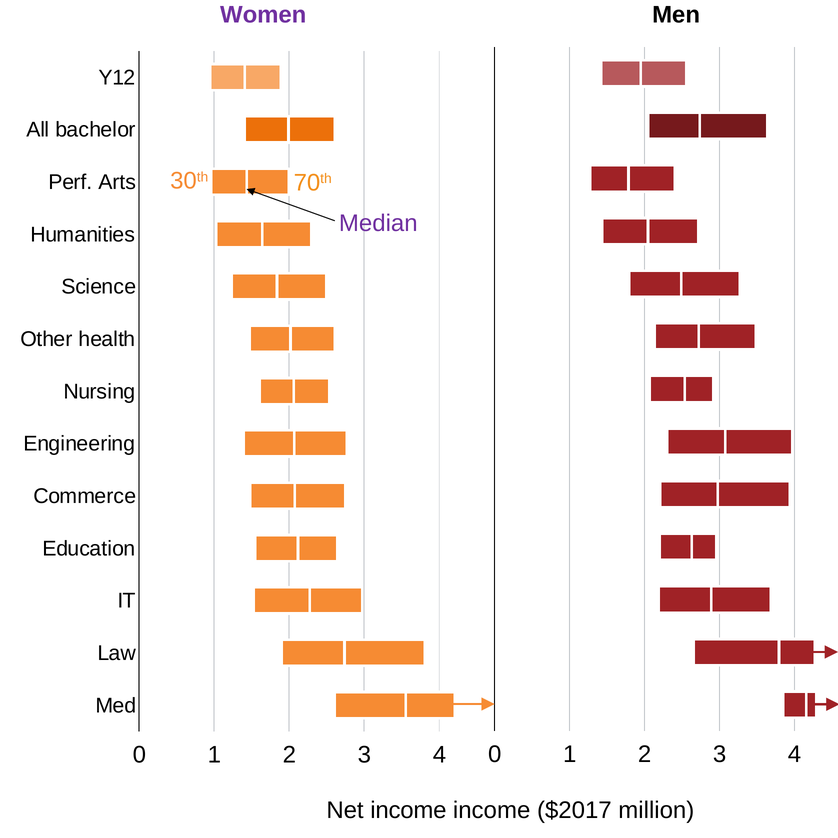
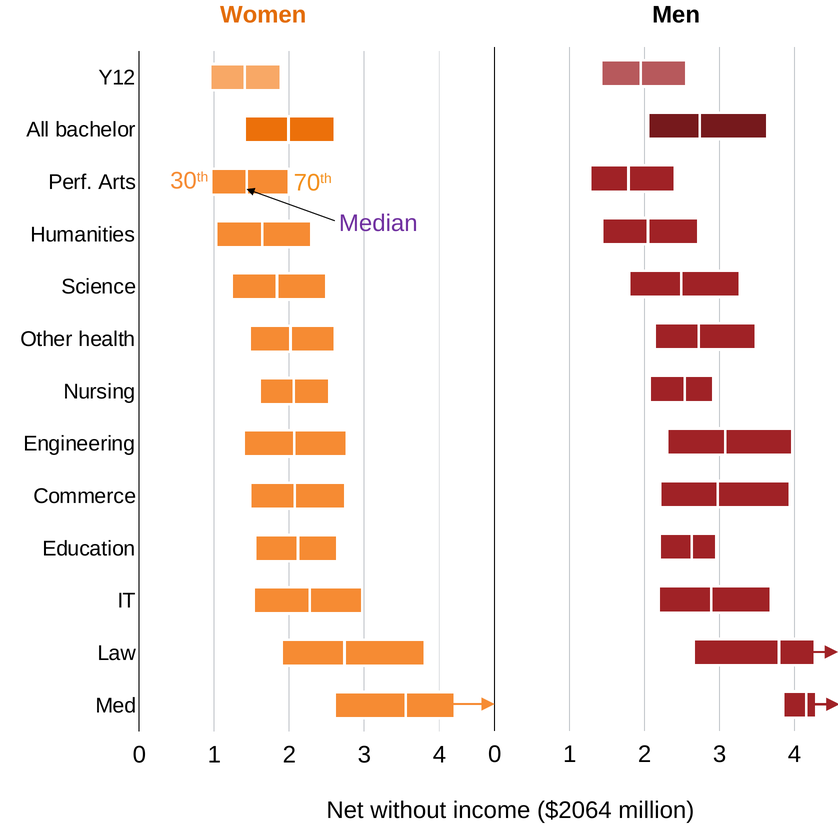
Women colour: purple -> orange (263, 15)
Net income: income -> without (408, 810)
$2017: $2017 -> $2064 (574, 810)
